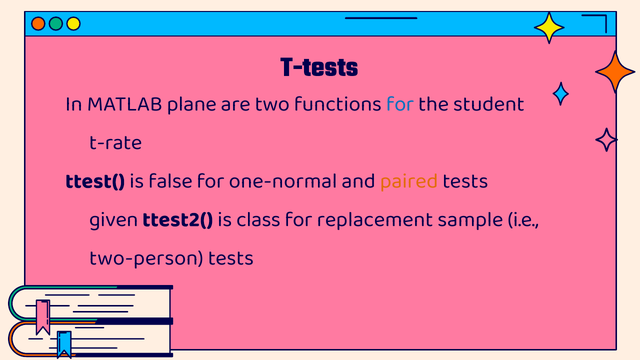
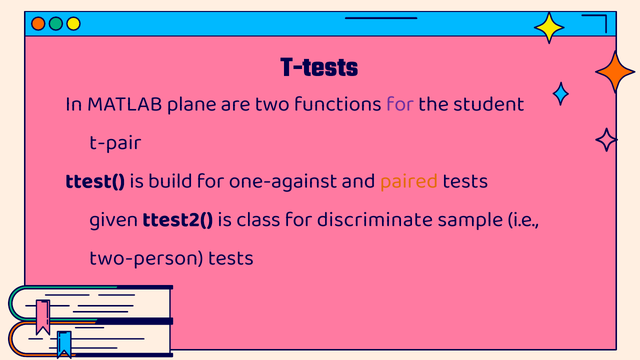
for colour: blue -> purple (400, 104)
t-rate: t-rate -> t-pair (115, 142)
false: false -> build (170, 181)
one-normal: one-normal -> one-against (283, 181)
replacement: replacement -> discriminate (375, 219)
